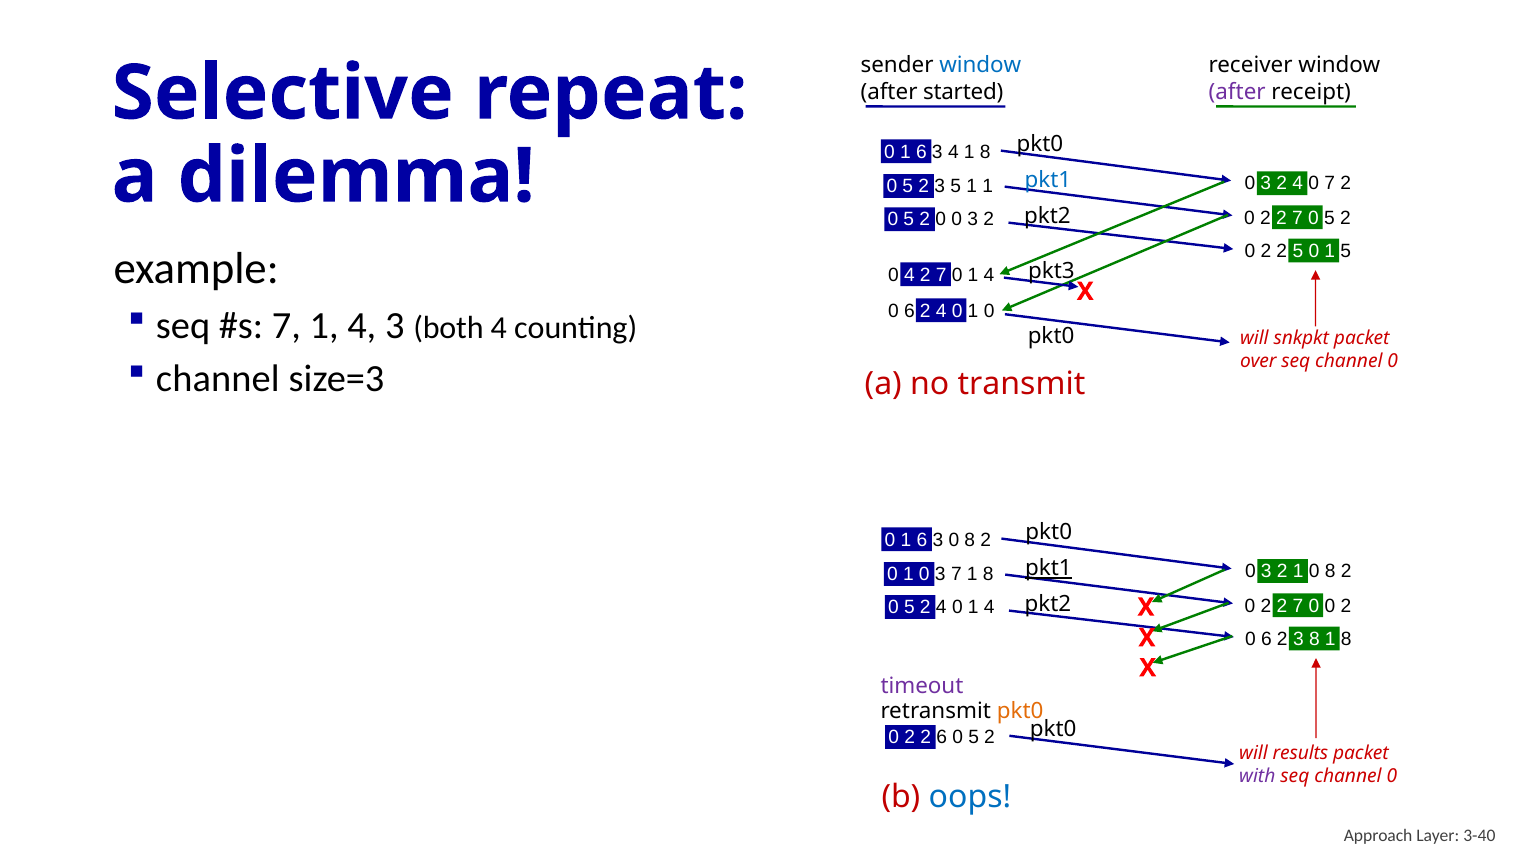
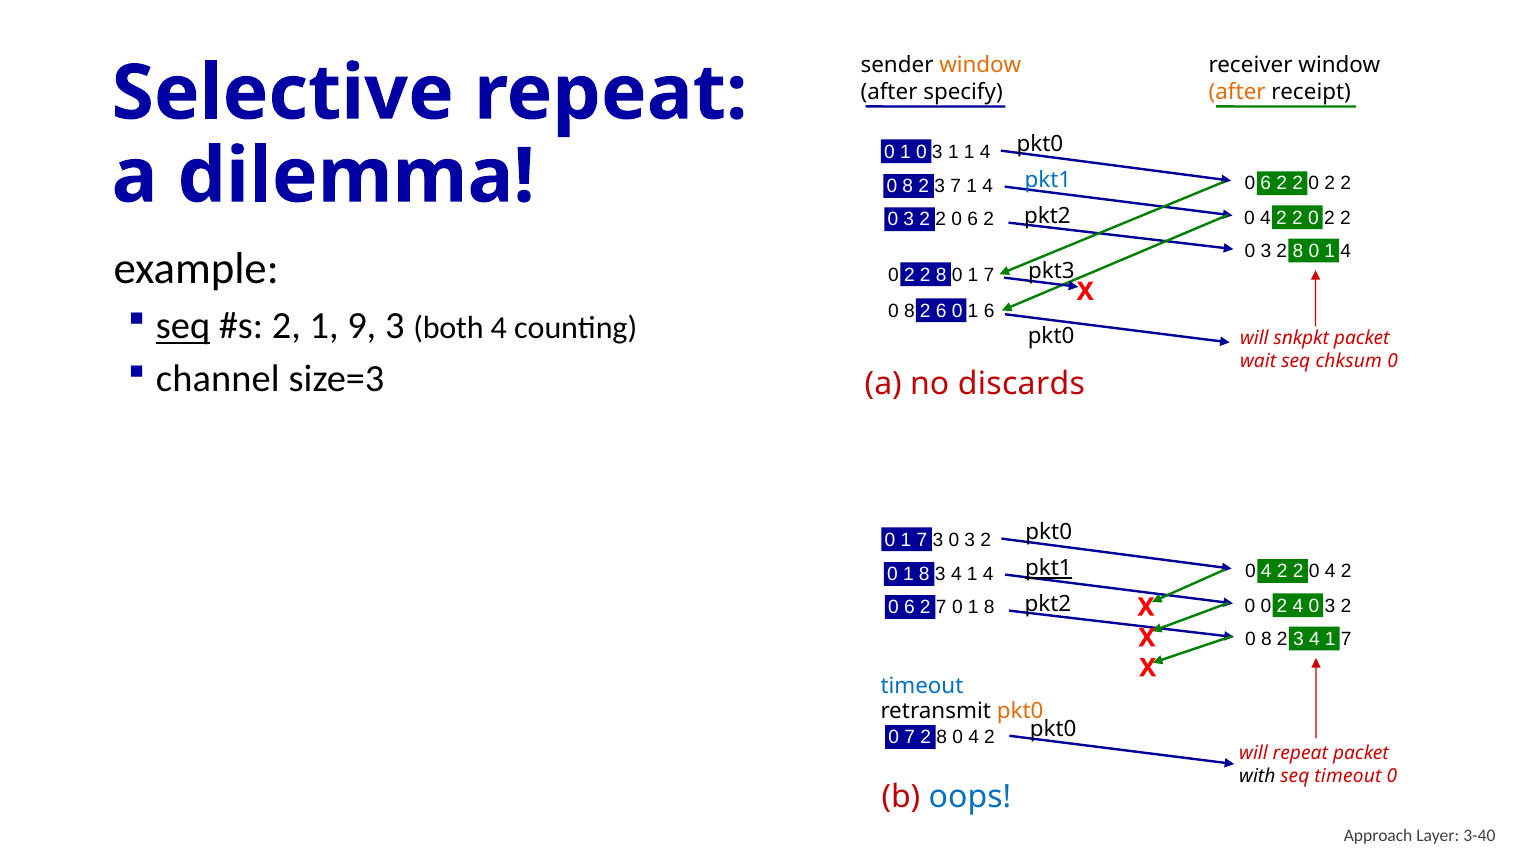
window colour: blue -> orange (980, 65)
after colour: purple -> orange (1237, 92)
started: started -> specify (963, 92)
6: 6 -> 0 (921, 152)
3 4: 4 -> 1 (953, 152)
8: 8 -> 4 (985, 152)
3: 3 -> 6 (1266, 184)
4: 4 -> 2 (1298, 184)
7: 7 -> 2 (1330, 184)
5: 5 -> 8 (908, 186)
3 5: 5 -> 7 (956, 186)
1: 1 -> 4 (988, 186)
2: 2 -> 4 (1265, 218)
7: 7 -> 2 (1297, 218)
5: 5 -> 2 (1329, 218)
5: 5 -> 3 (909, 220)
0: 0 -> 2 (941, 220)
3: 3 -> 6 (973, 220)
2: 2 -> 3 (1266, 251)
5: 5 -> 8 (1298, 251)
0 1 5: 5 -> 4 (1346, 251)
4: 4 -> 2 (909, 275)
7: 7 -> 8 (941, 275)
4: 4 -> 7 (989, 275)
6: 6 -> 8 (909, 311)
4: 4 -> 6 (941, 311)
0: 0 -> 6 (989, 311)
seq underline: none -> present (183, 326)
7: 7 -> 2 (286, 326)
4: 4 -> 9 (362, 326)
over: over -> wait (1258, 361)
channel: channel -> chksum (1349, 361)
transmit: transmit -> discards (1021, 384)
6: 6 -> 7 (922, 540)
3 0 8: 8 -> 3 (970, 540)
3: 3 -> 4 (1266, 571)
1: 1 -> 2 (1298, 571)
8: 8 -> 4 (1330, 571)
0: 0 -> 8 (924, 574)
7: 7 -> 4 (956, 574)
8: 8 -> 4 (988, 574)
2: 2 -> 0 (1266, 606)
7: 7 -> 4 (1298, 606)
0: 0 -> 3 (1330, 606)
5: 5 -> 6 (909, 607)
4: 4 -> 7 (941, 607)
4: 4 -> 8 (989, 607)
6: 6 -> 8 (1266, 639)
2 3 8: 8 -> 4 (1314, 639)
8: 8 -> 7 (1346, 639)
timeout colour: purple -> blue (922, 686)
2: 2 -> 7 (910, 738)
6: 6 -> 8 (942, 738)
5: 5 -> 4 (974, 738)
will results: results -> repeat (1300, 753)
with colour: purple -> black (1257, 776)
channel: channel -> timeout (1348, 776)
